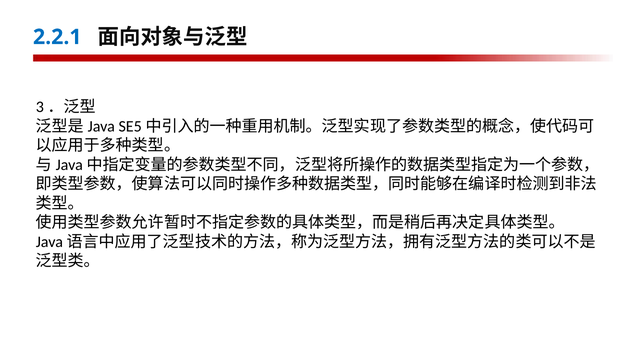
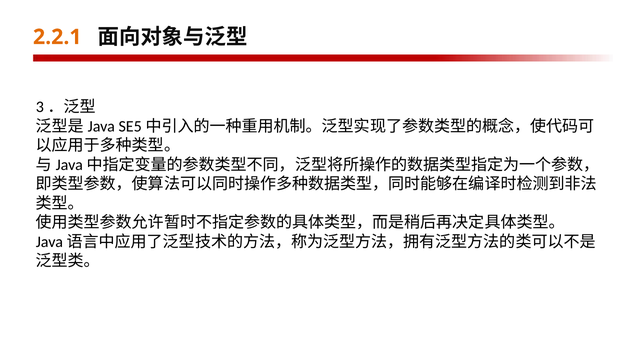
2.2.1 colour: blue -> orange (57, 37)
